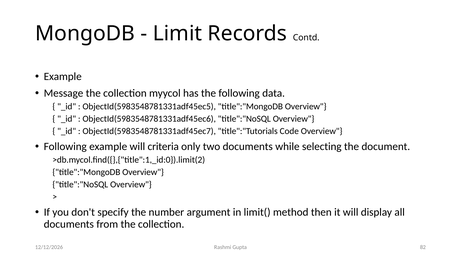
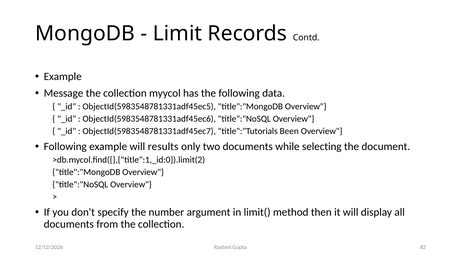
Code: Code -> Been (289, 131)
criteria: criteria -> results (163, 147)
